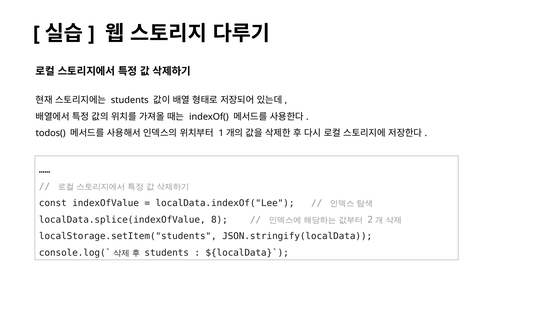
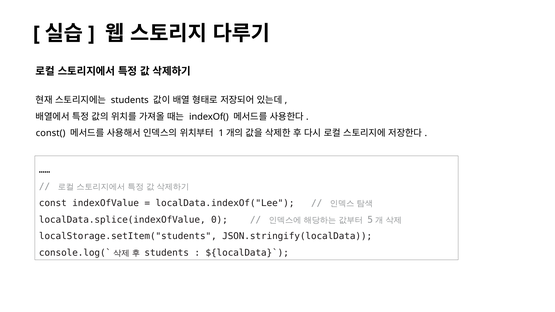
todos(: todos( -> const( (51, 133)
8: 8 -> 0 (219, 220)
2: 2 -> 5 (370, 220)
